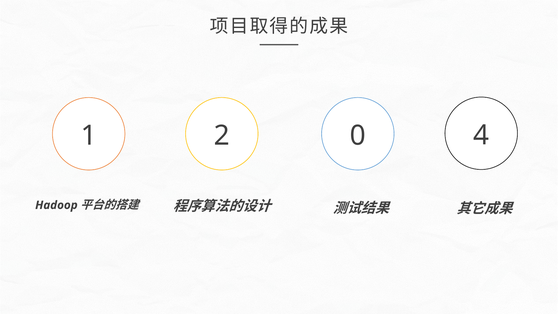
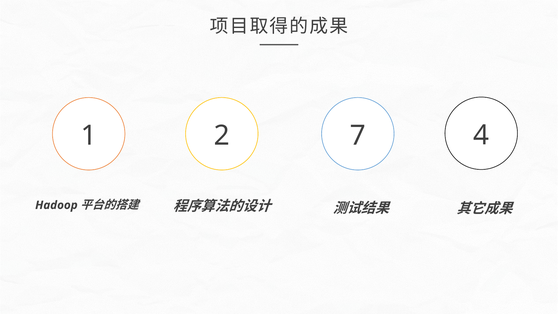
0: 0 -> 7 (358, 136)
